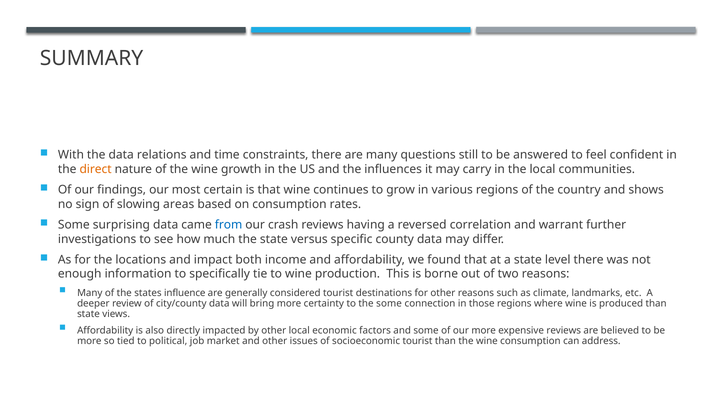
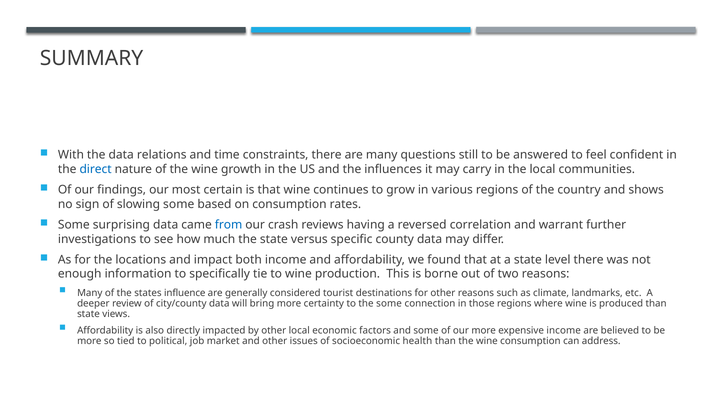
direct colour: orange -> blue (96, 169)
slowing areas: areas -> some (179, 204)
expensive reviews: reviews -> income (564, 331)
socioeconomic tourist: tourist -> health (417, 341)
